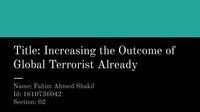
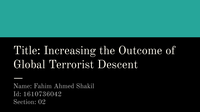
Already: Already -> Descent (118, 65)
